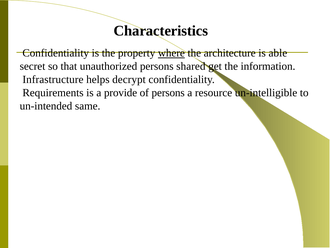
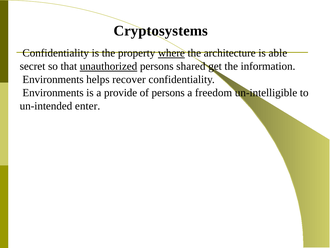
Characteristics: Characteristics -> Cryptosystems (161, 31)
unauthorized underline: none -> present (109, 66)
Infrastructure: Infrastructure -> Environments (53, 79)
decrypt: decrypt -> recover (129, 79)
Requirements: Requirements -> Environments (53, 93)
resource: resource -> freedom (214, 93)
same: same -> enter (88, 106)
